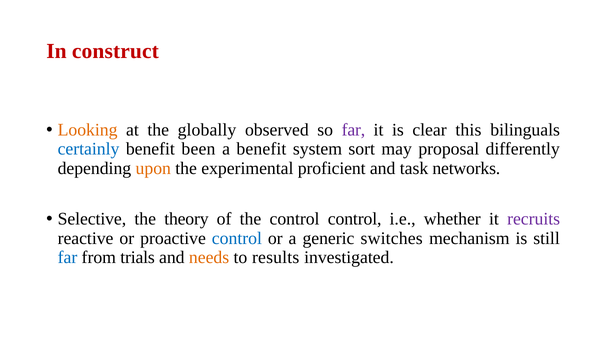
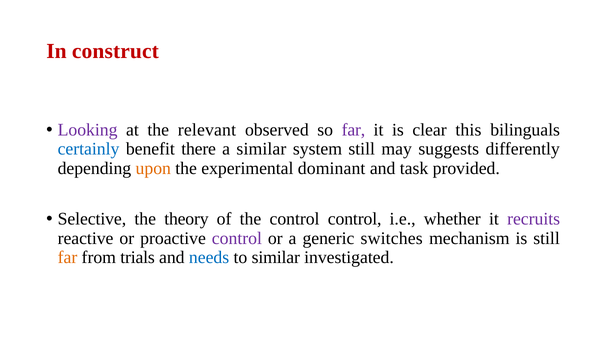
Looking colour: orange -> purple (88, 130)
globally: globally -> relevant (207, 130)
been: been -> there (199, 149)
a benefit: benefit -> similar (261, 149)
system sort: sort -> still (362, 149)
proposal: proposal -> suggests (449, 149)
proficient: proficient -> dominant (332, 168)
networks: networks -> provided (466, 168)
control colour: blue -> purple (237, 238)
far colour: blue -> orange (67, 258)
needs colour: orange -> blue (209, 258)
to results: results -> similar (276, 258)
